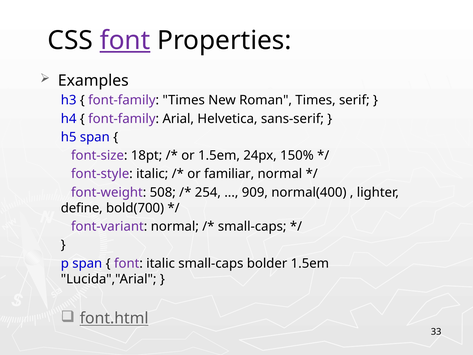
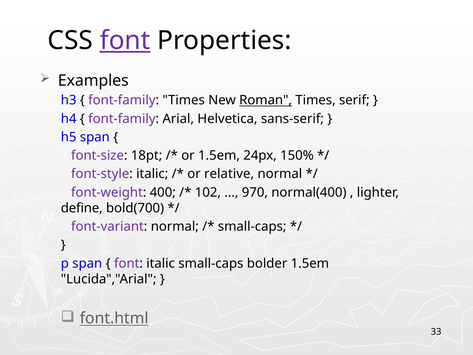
Roman underline: none -> present (266, 100)
familiar: familiar -> relative (229, 174)
508: 508 -> 400 (163, 192)
254: 254 -> 102 (208, 192)
909: 909 -> 970 (255, 192)
